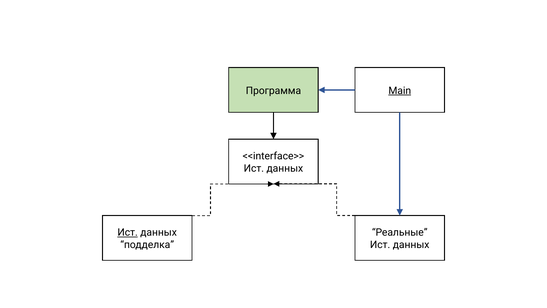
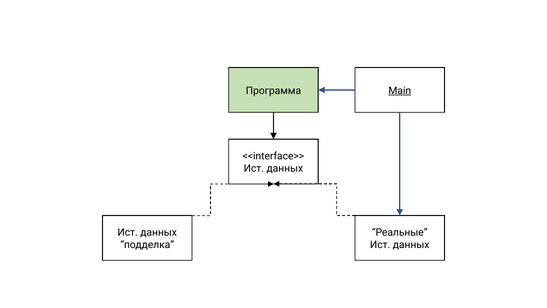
Ист underline: present -> none (128, 232)
